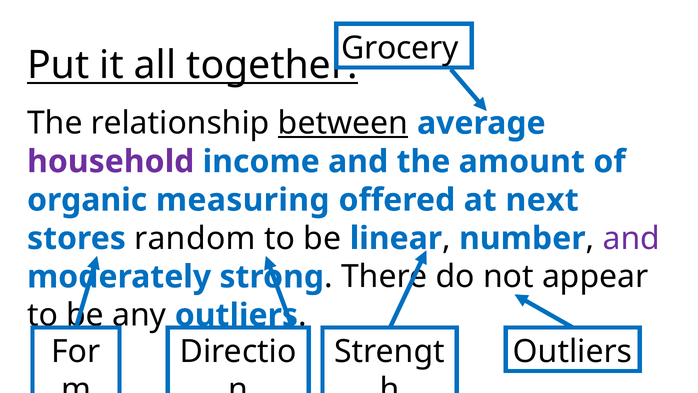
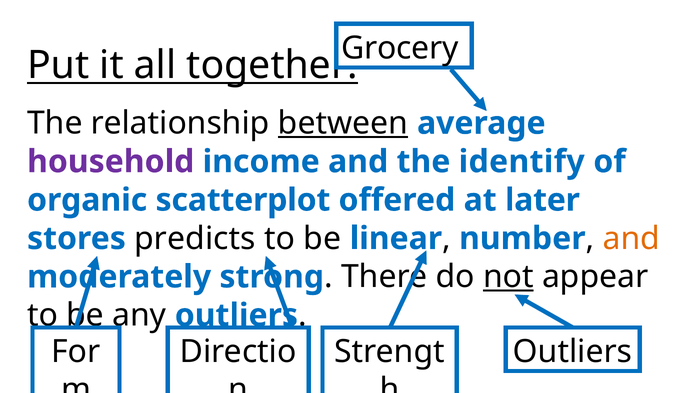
amount: amount -> identify (522, 161)
measuring: measuring -> scatterplot (243, 200)
next: next -> later (542, 200)
random: random -> predicts (195, 238)
and colour: purple -> orange (631, 238)
not underline: none -> present (508, 277)
